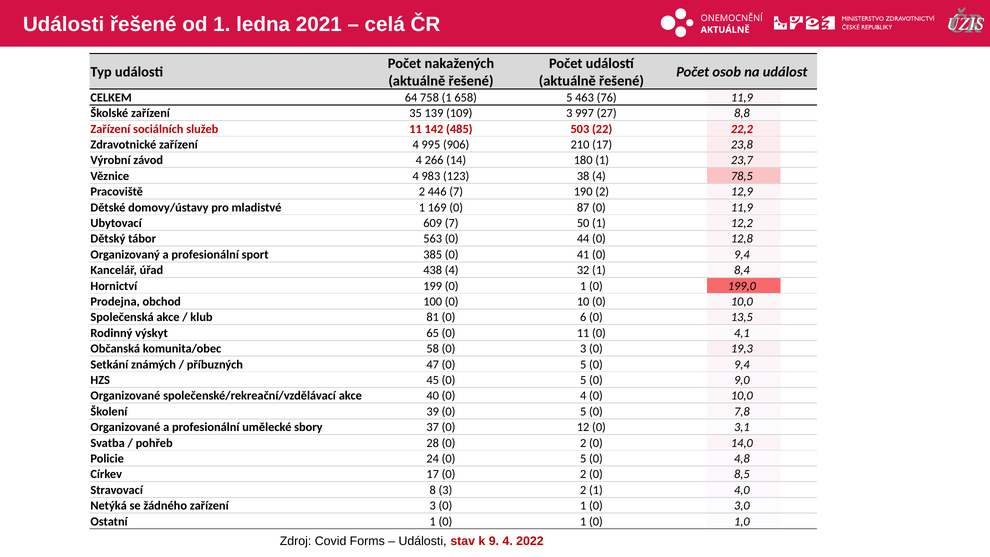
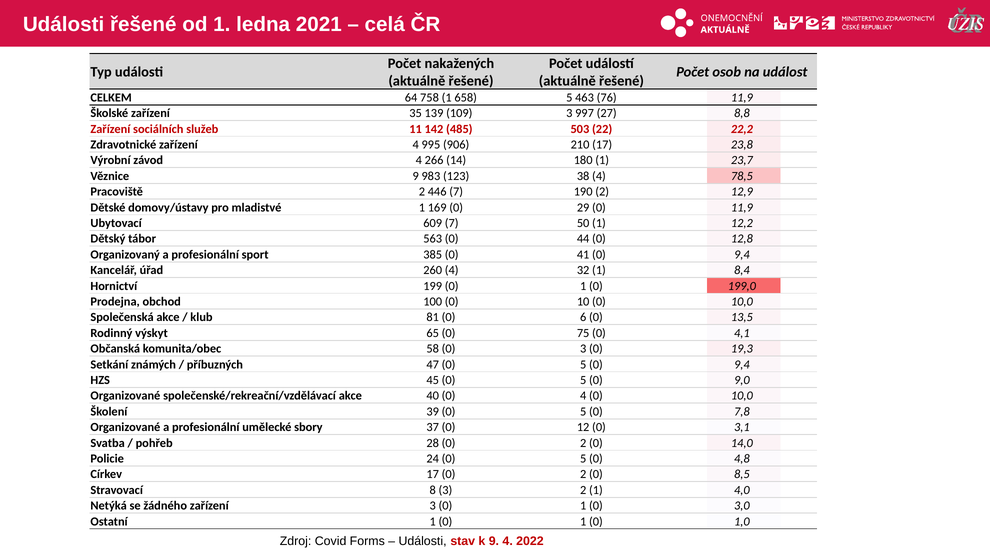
Věznice 4: 4 -> 9 (416, 176)
87: 87 -> 29 (583, 207)
438: 438 -> 260 (433, 270)
0 11: 11 -> 75 (583, 333)
